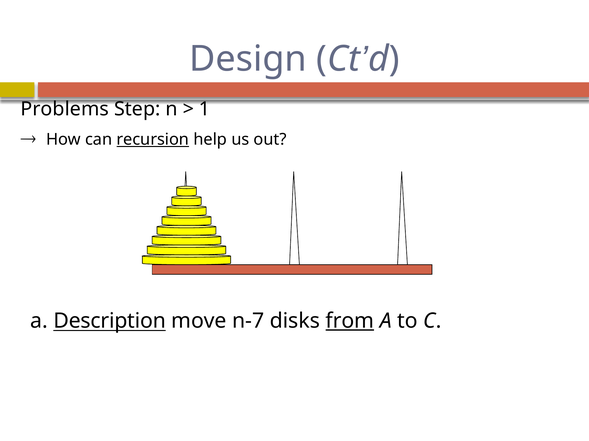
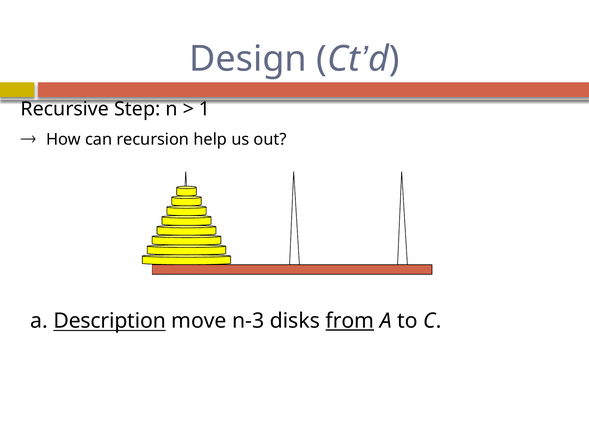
Problems: Problems -> Recursive (65, 109)
recursion underline: present -> none (153, 140)
n-7: n-7 -> n-3 (248, 321)
